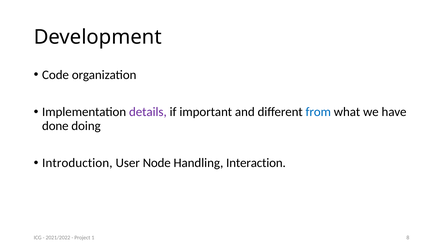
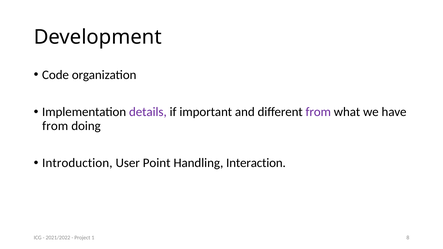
from colour: blue -> purple (318, 112)
done: done -> from (55, 126)
Node: Node -> Point (157, 163)
